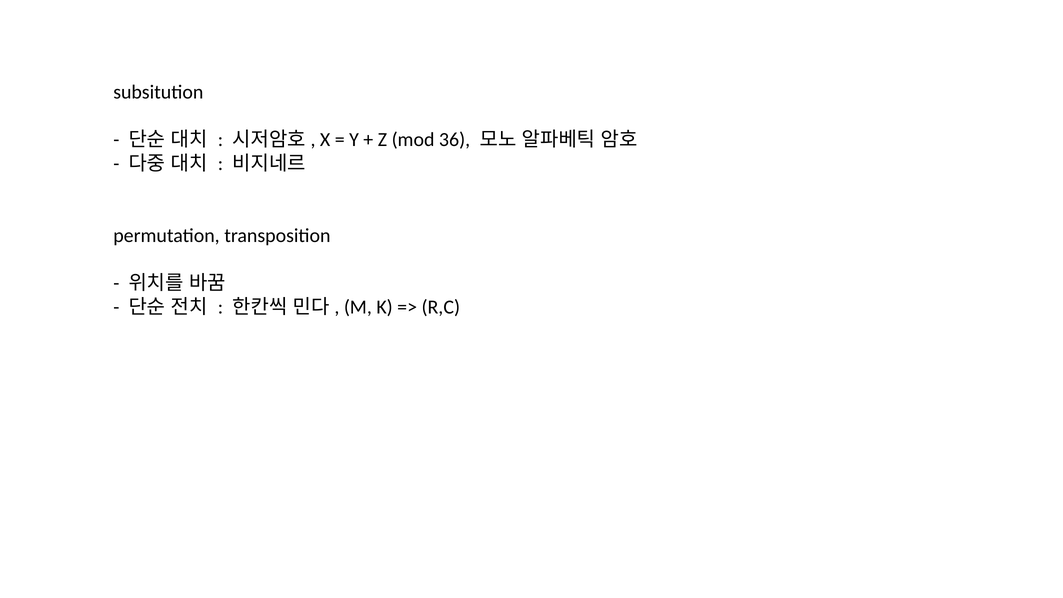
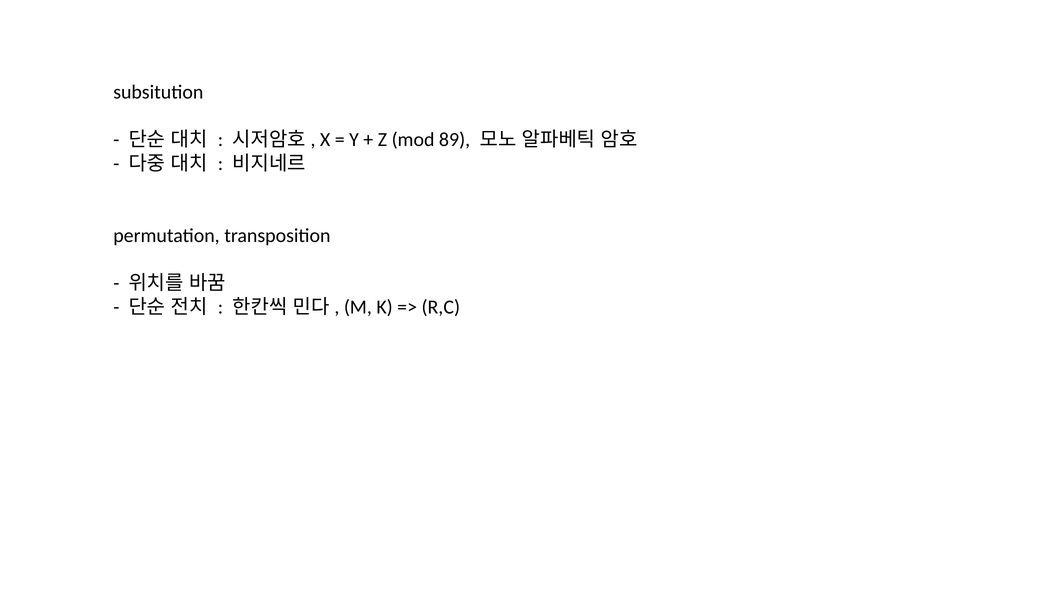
36: 36 -> 89 (455, 140)
